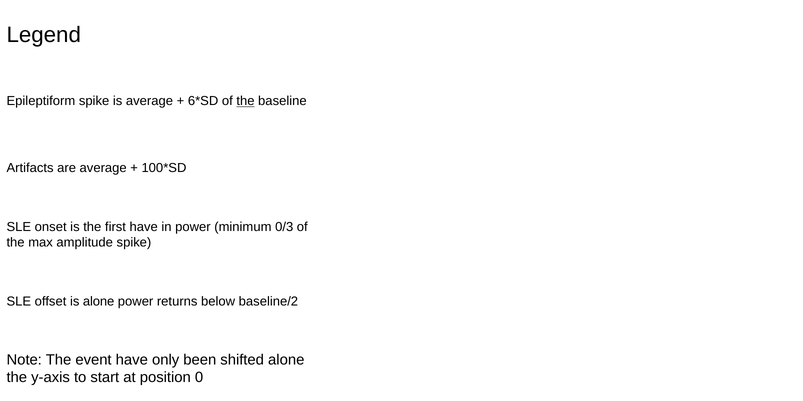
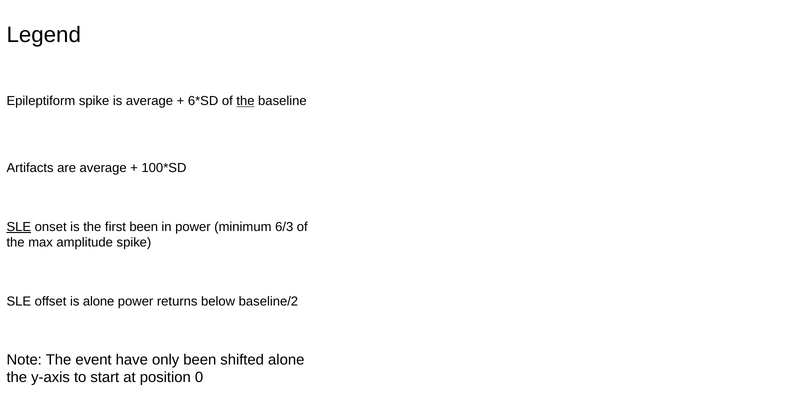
SLE underline: none -> present (19, 227)
first have: have -> been (144, 227)
0/3: 0/3 -> 6/3 (284, 227)
